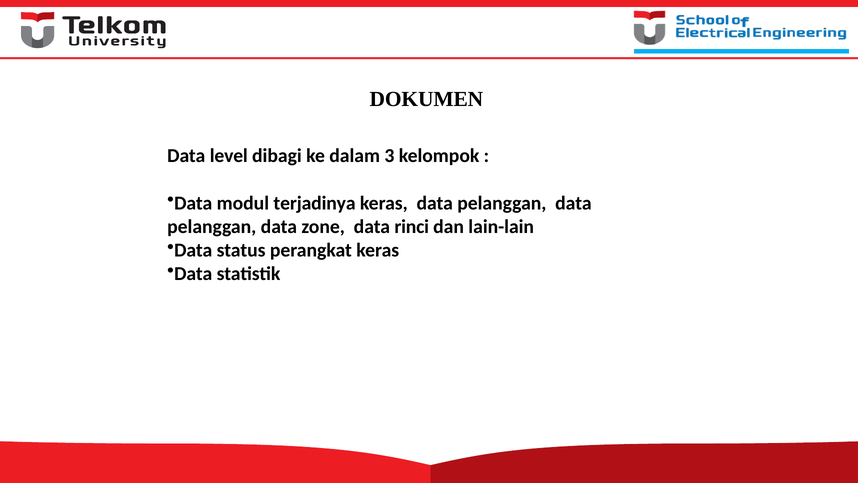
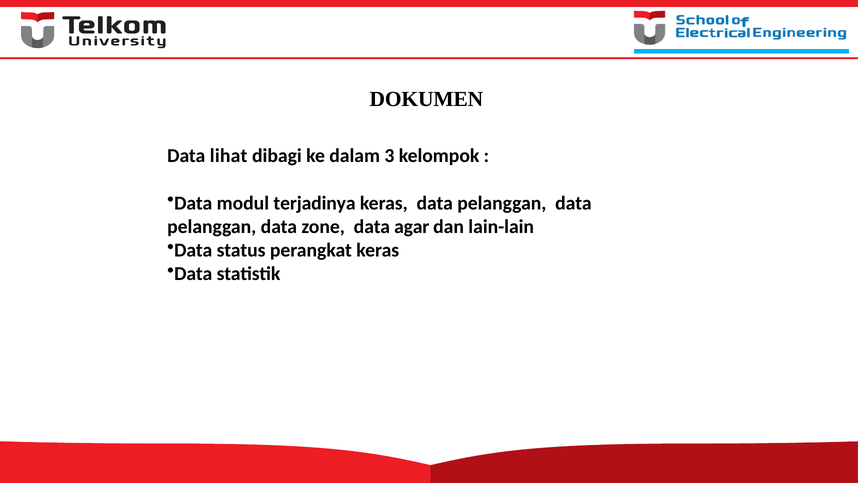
level: level -> lihat (229, 156)
rinci: rinci -> agar (412, 227)
